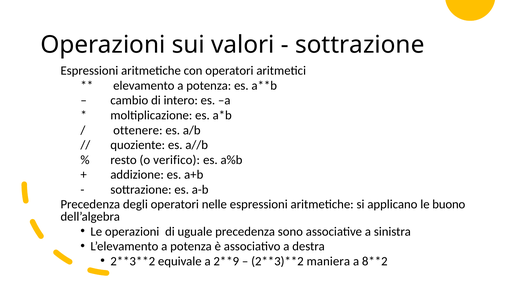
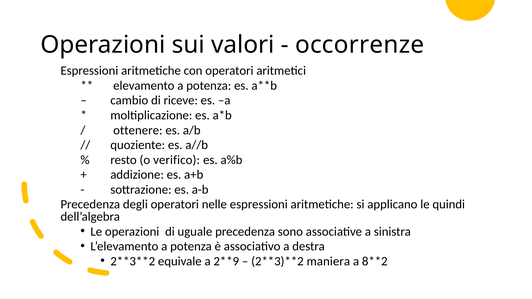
sottrazione: sottrazione -> occorrenze (360, 45)
intero: intero -> riceve (181, 101)
buono: buono -> quindi (449, 205)
